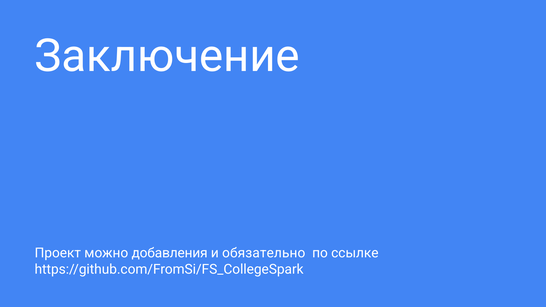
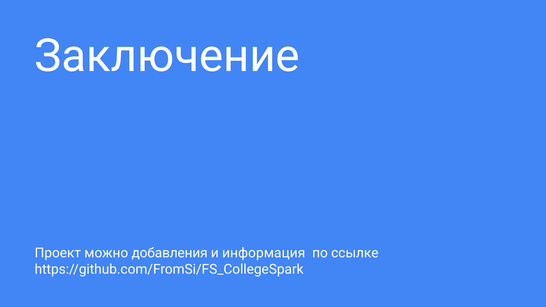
обязательно: обязательно -> информация (264, 253)
